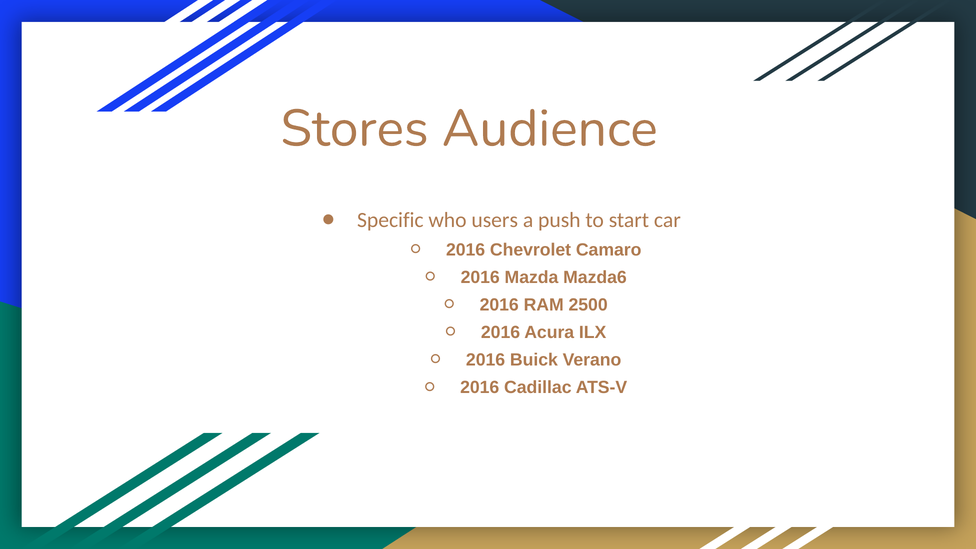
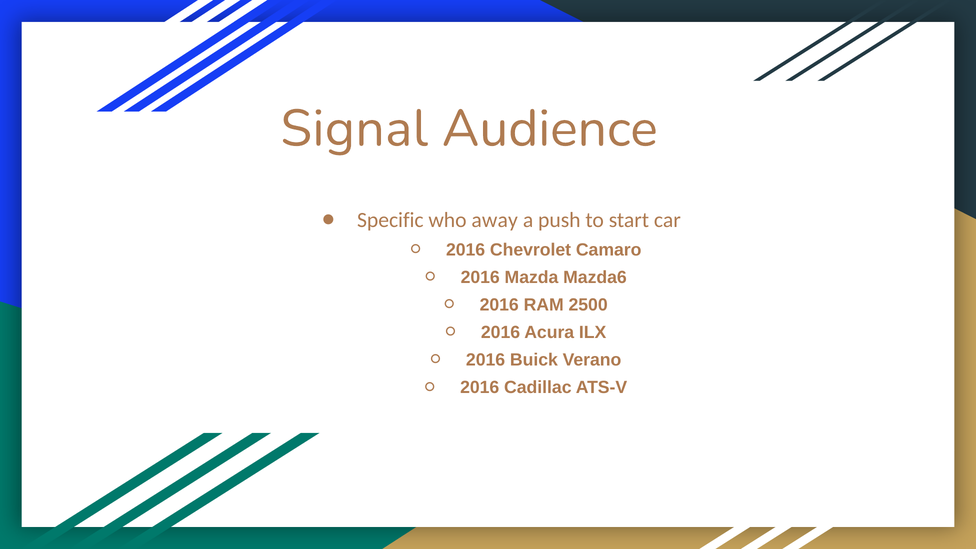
Stores: Stores -> Signal (354, 129)
users: users -> away (495, 220)
